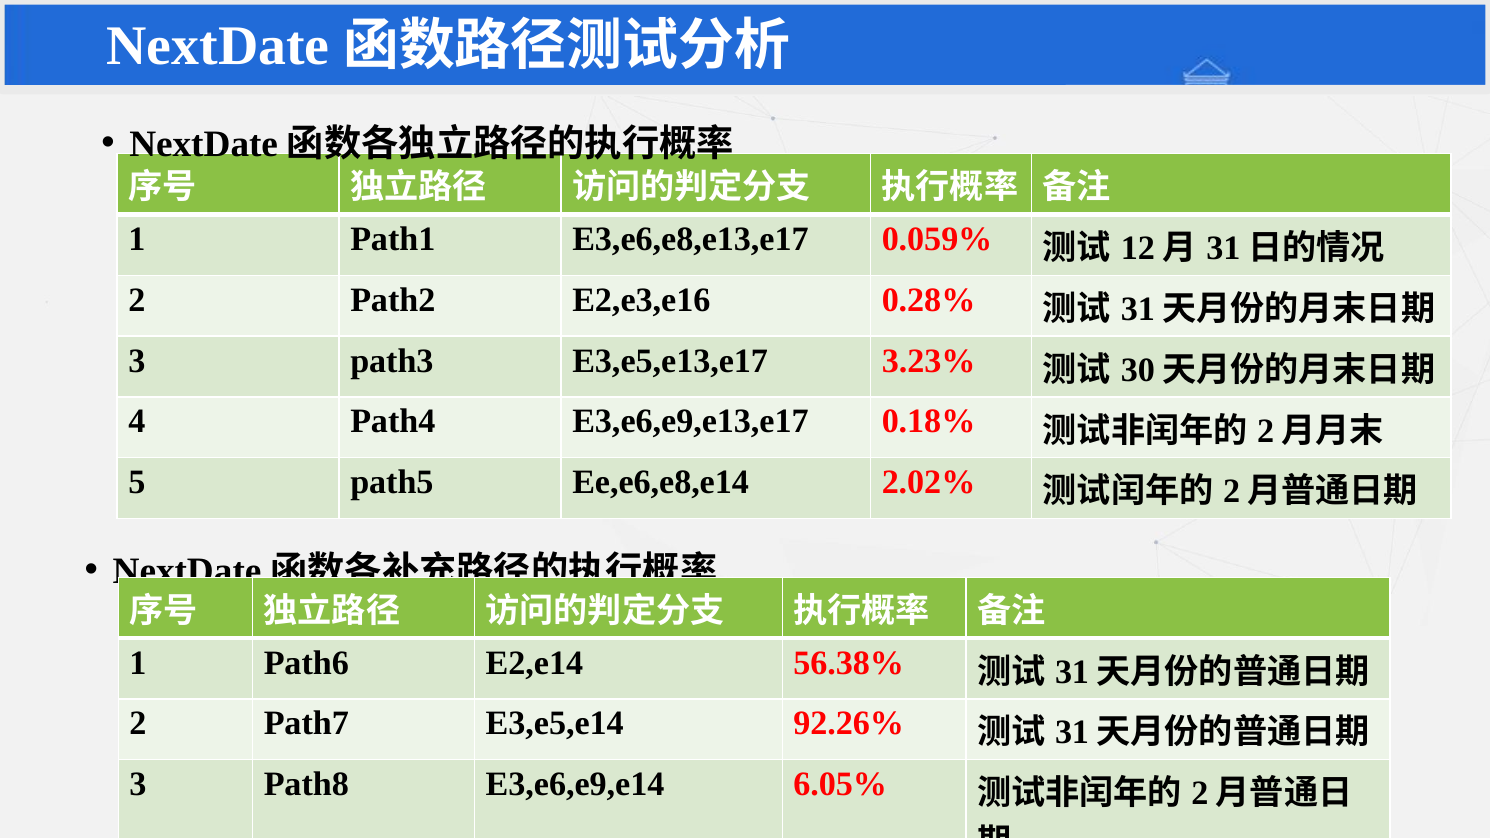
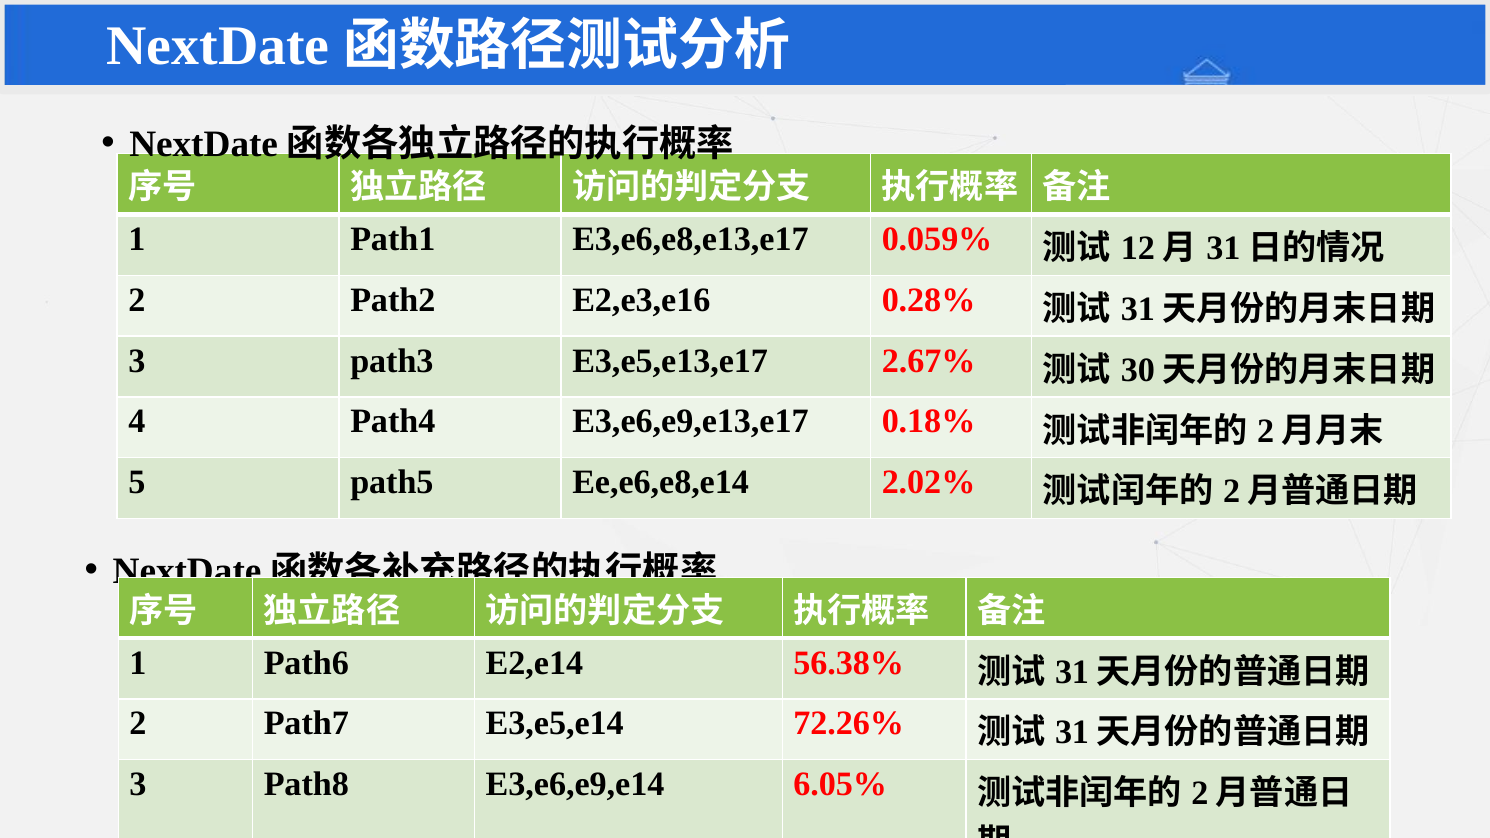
3.23%: 3.23% -> 2.67% (929, 361)
92.26%: 92.26% -> 72.26% (849, 724)
